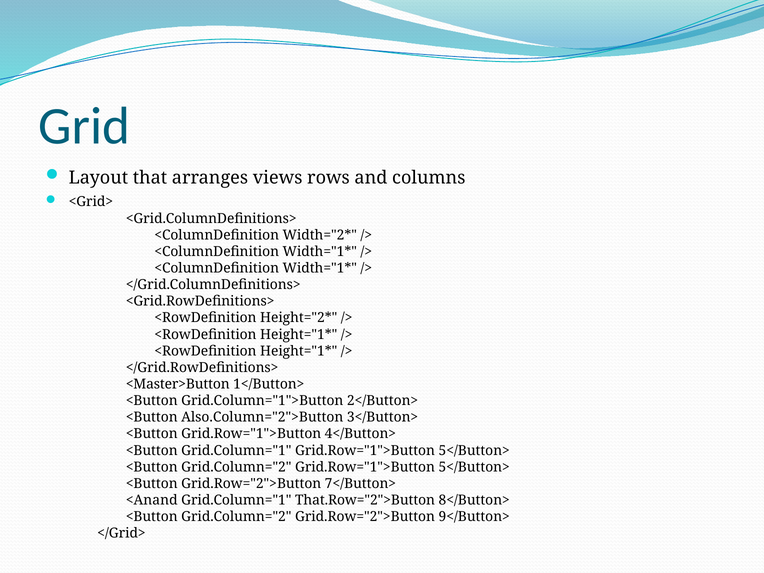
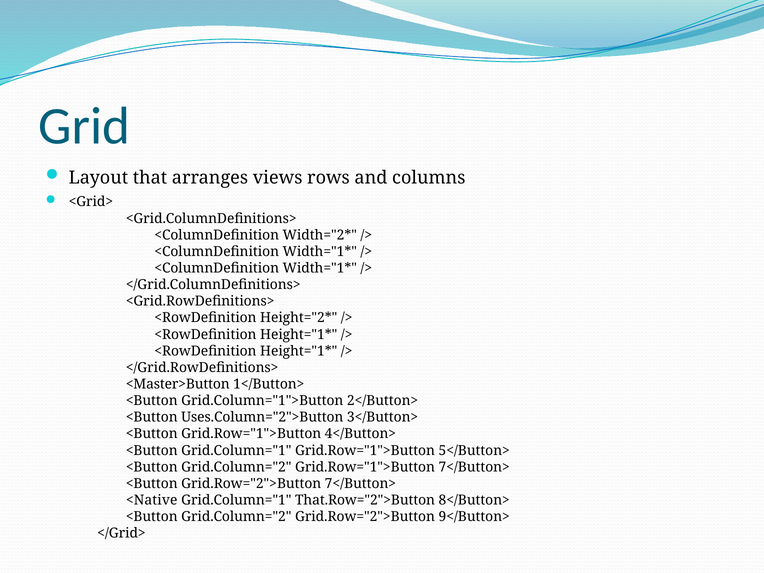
Also.Column="2">Button: Also.Column="2">Button -> Uses.Column="2">Button (262, 417)
Grid.Column="2 Grid.Row="1">Button 5</Button>: 5</Button> -> 7</Button> (474, 467)
<Anand: <Anand -> <Native (152, 500)
